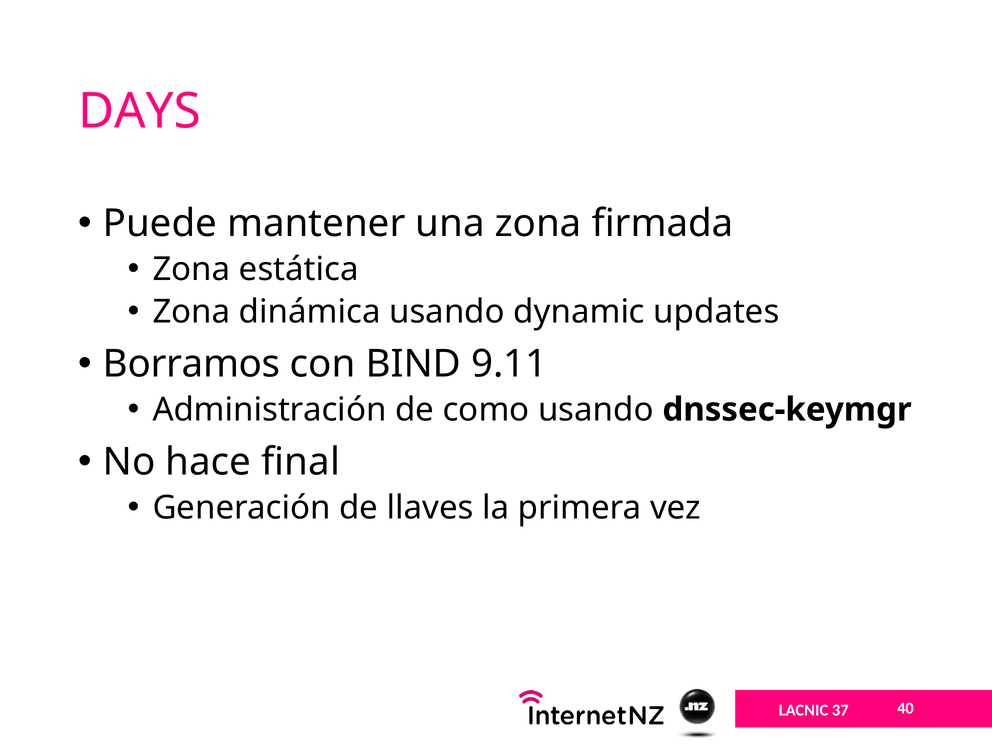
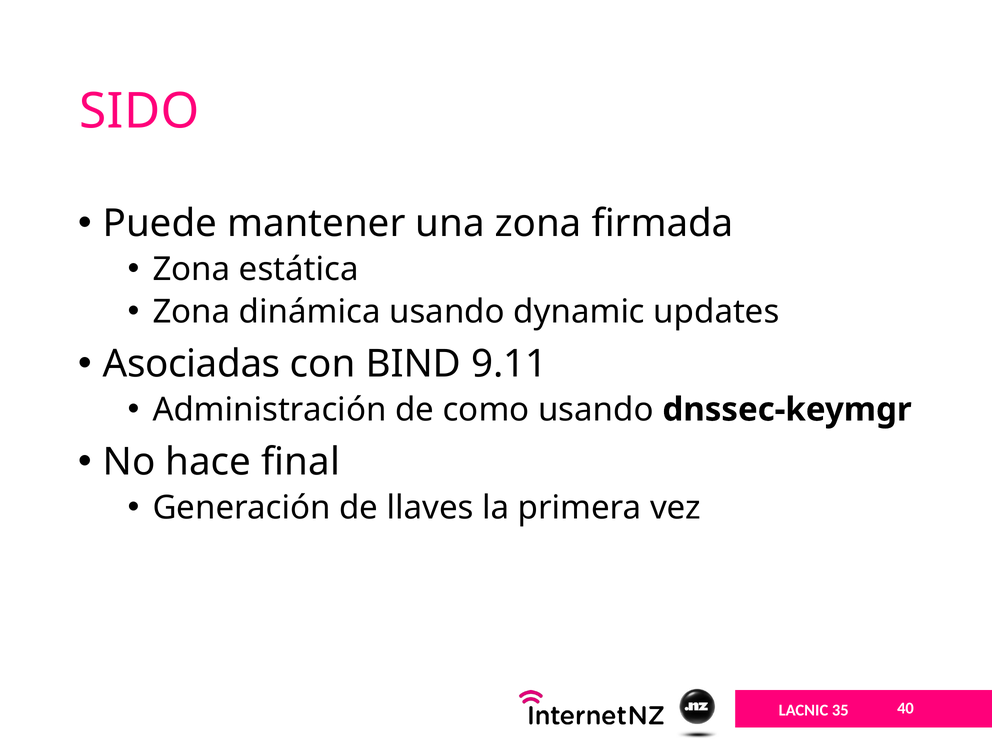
DAYS: DAYS -> SIDO (139, 111)
Borramos: Borramos -> Asociadas (192, 364)
37: 37 -> 35 (840, 710)
